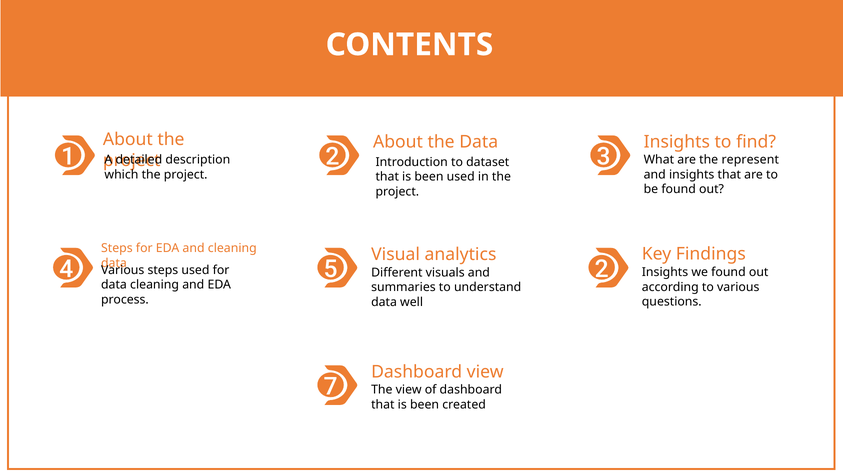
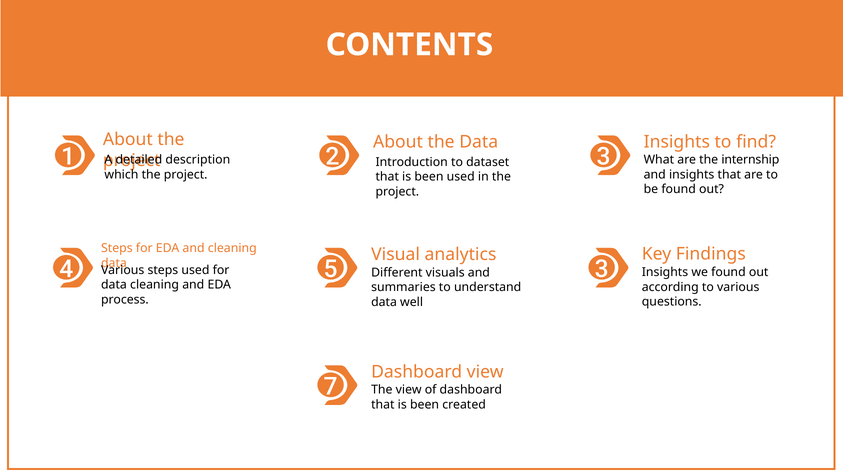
represent: represent -> internship (750, 160)
5 2: 2 -> 3 (602, 269)
